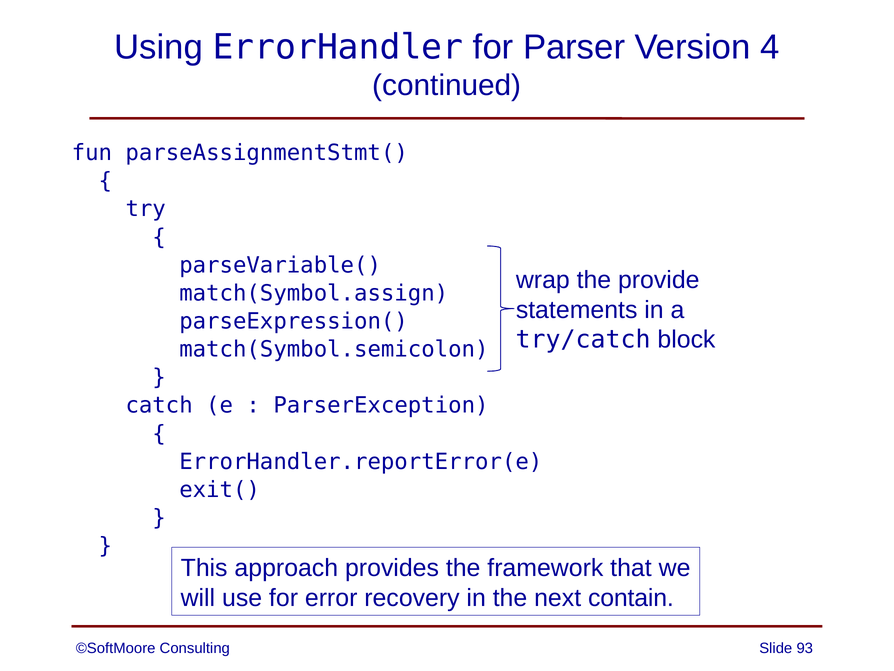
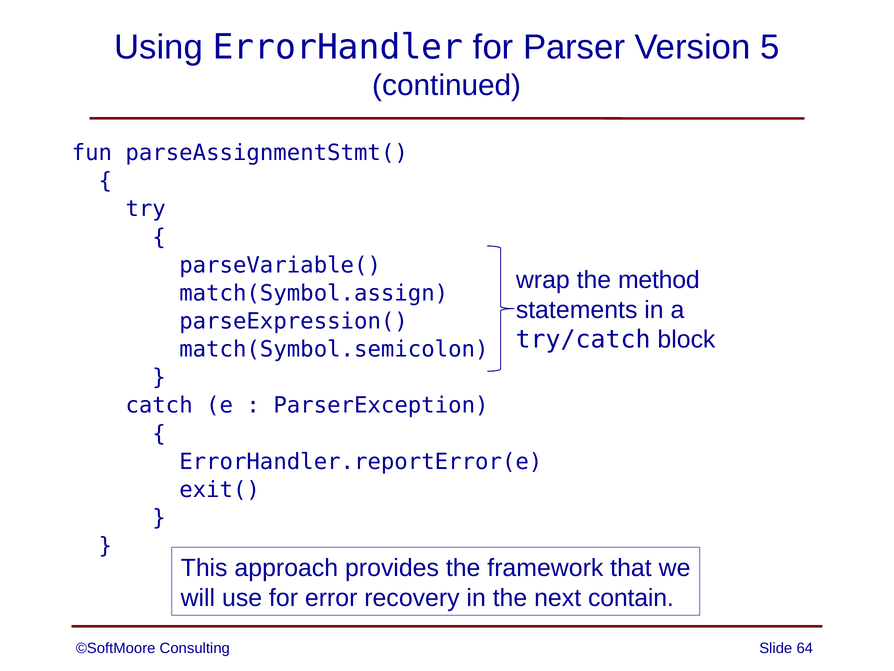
4: 4 -> 5 (770, 47)
provide: provide -> method (659, 280)
93: 93 -> 64 (805, 648)
